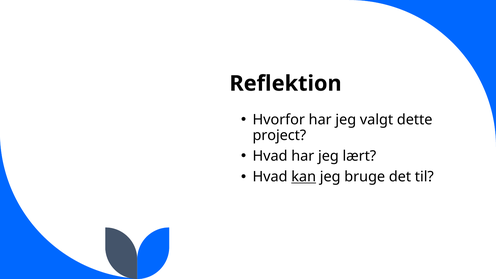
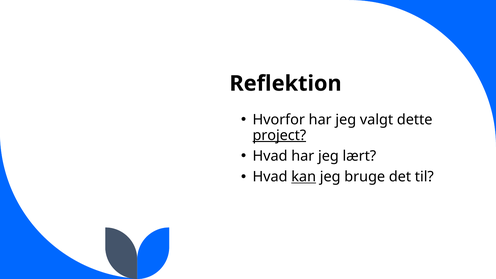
project underline: none -> present (279, 135)
